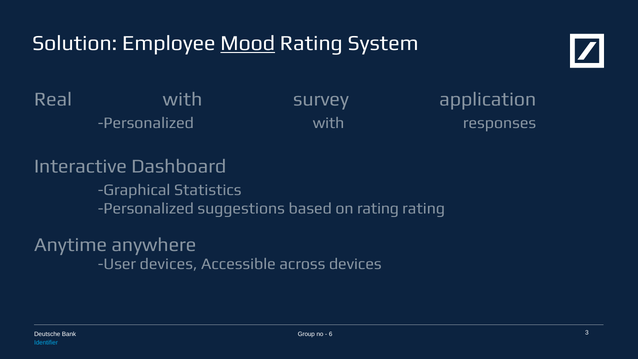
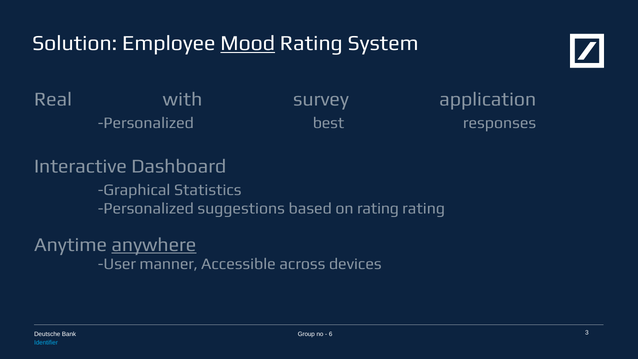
Personalized with: with -> best (328, 123)
anywhere underline: none -> present (154, 245)
User devices: devices -> manner (169, 264)
